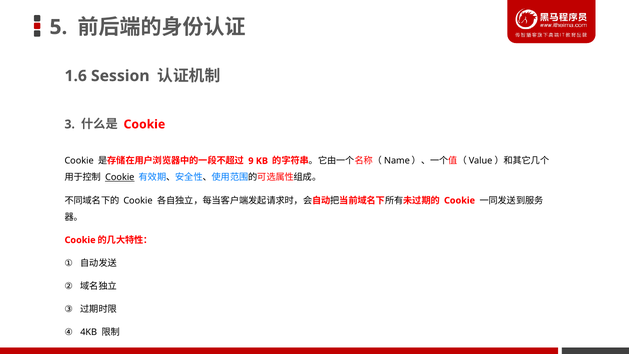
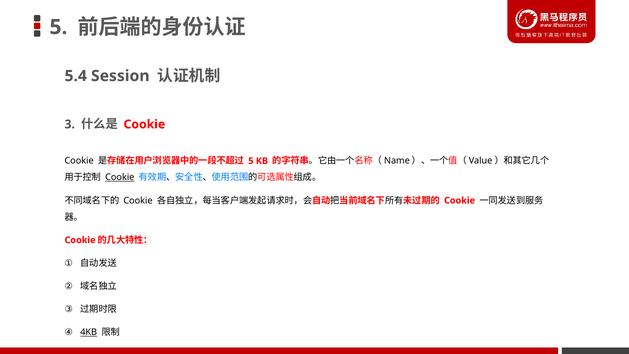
1.6: 1.6 -> 5.4 (76, 76)
9: 9 -> 5 (251, 161)
4KB underline: none -> present (89, 332)
